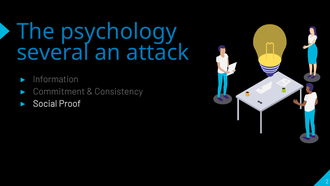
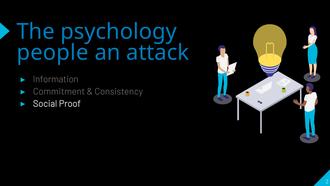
several: several -> people (53, 53)
